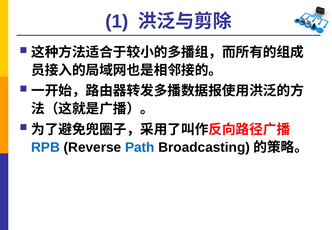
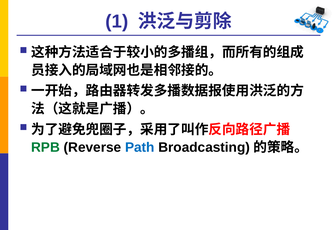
RPB colour: blue -> green (46, 147)
